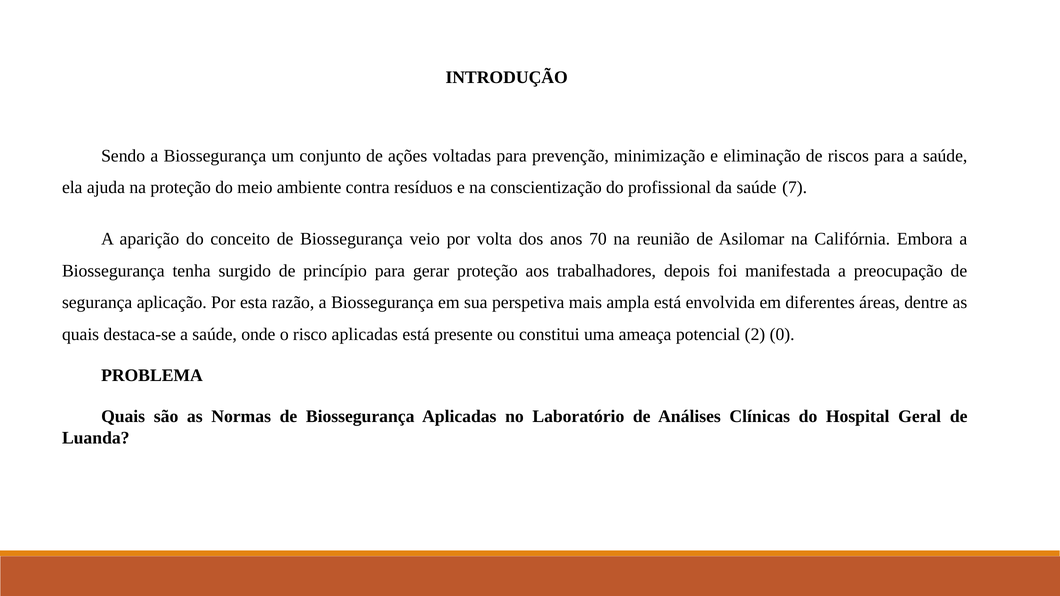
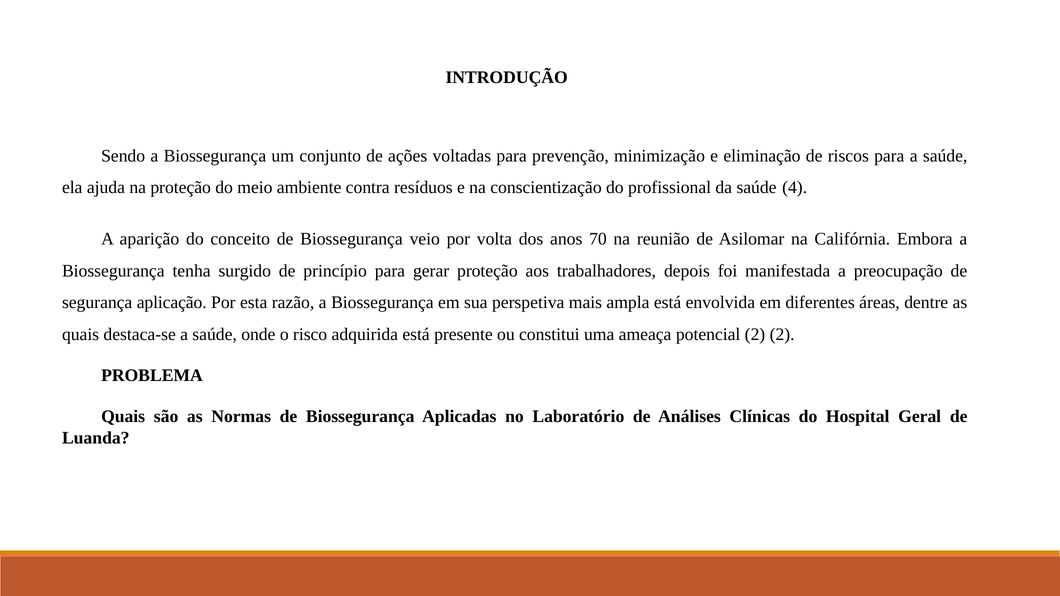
7: 7 -> 4 (795, 188)
risco aplicadas: aplicadas -> adquirida (365, 335)
2 0: 0 -> 2 (782, 335)
